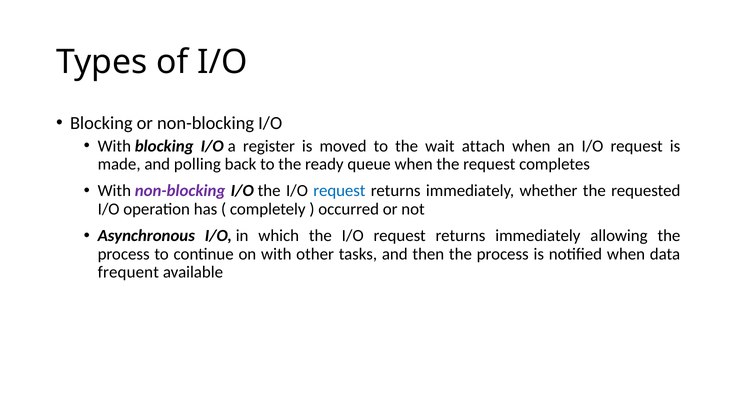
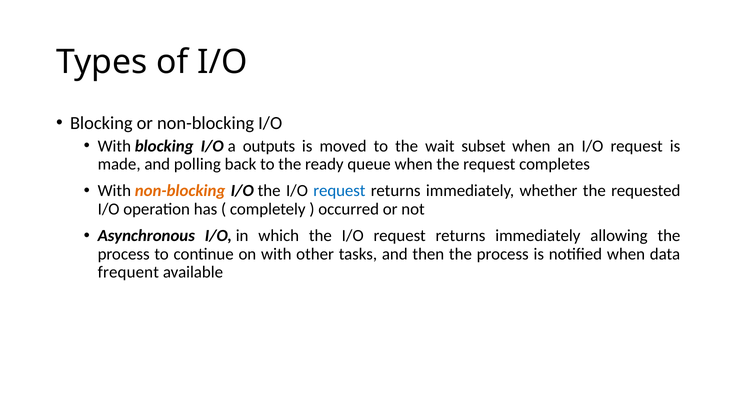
register: register -> outputs (269, 146)
attach: attach -> subset (484, 146)
non-blocking colour: purple -> orange (180, 191)
